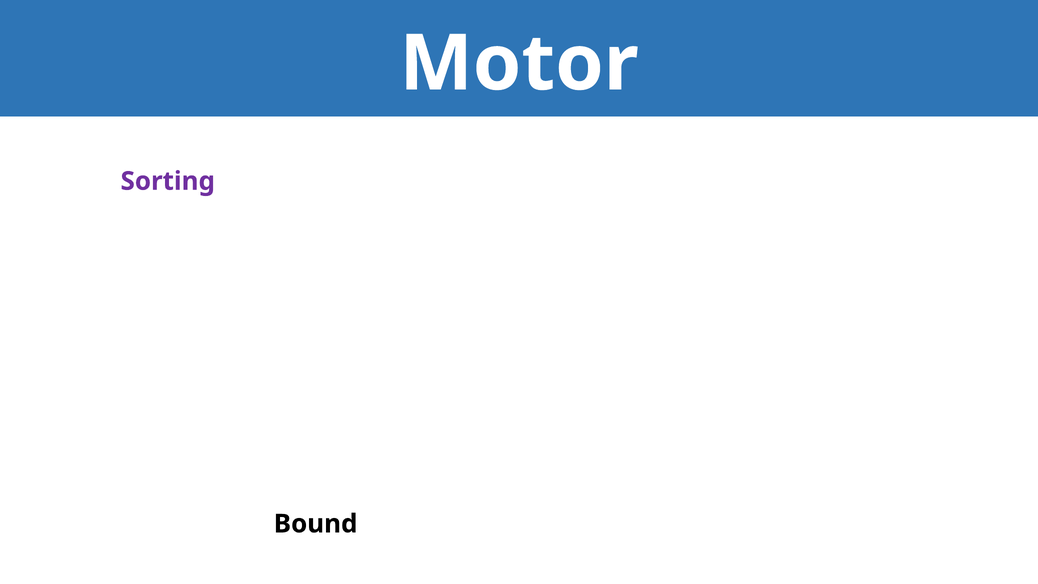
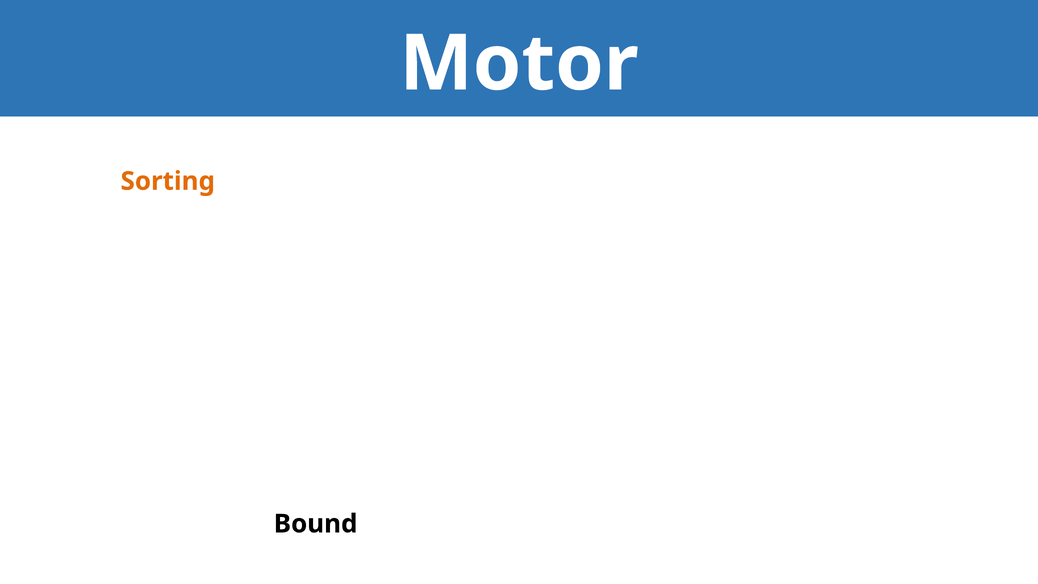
Sorting colour: purple -> orange (168, 181)
